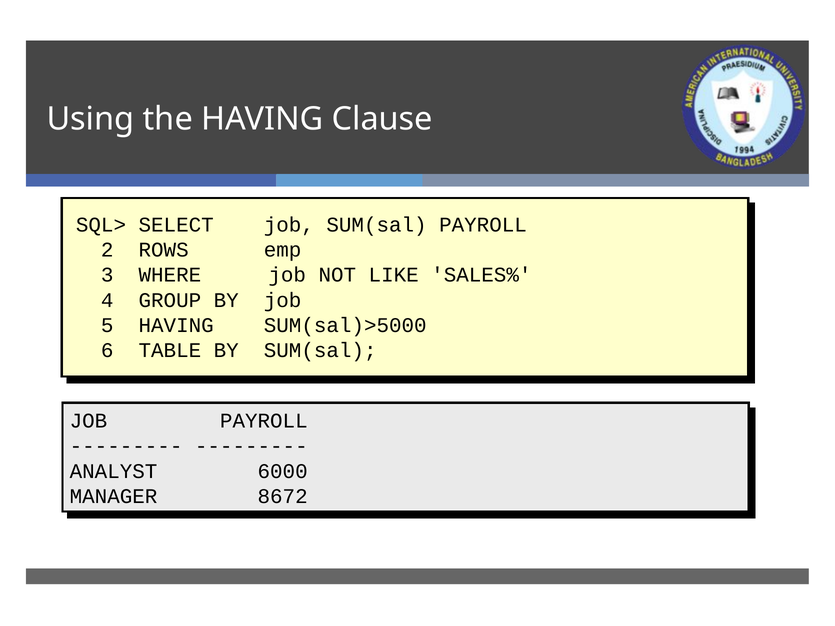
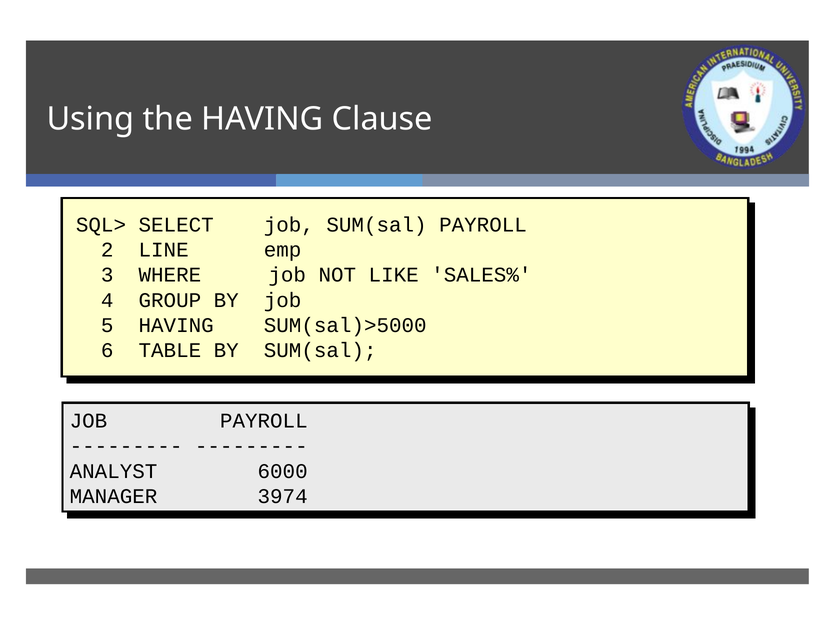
ROWS: ROWS -> LINE (164, 250)
8672: 8672 -> 3974 (283, 496)
